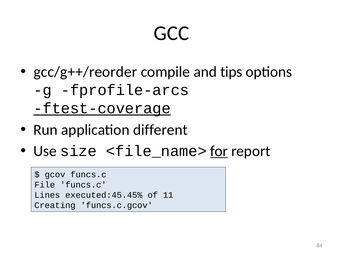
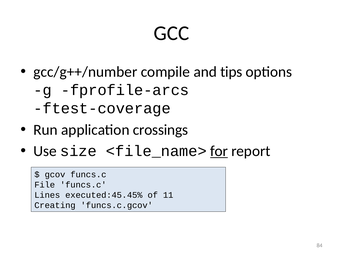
gcc/g++/reorder: gcc/g++/reorder -> gcc/g++/number (85, 72)
ftest-coverage underline: present -> none (102, 109)
different: different -> crossings (160, 130)
